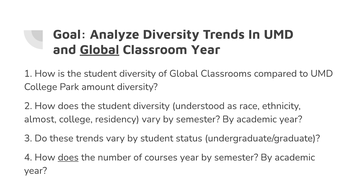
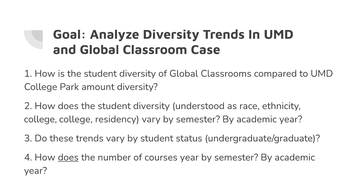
Global underline: present -> none (100, 50)
Classroom Year: Year -> Case (206, 50)
almost: almost -> college (40, 119)
